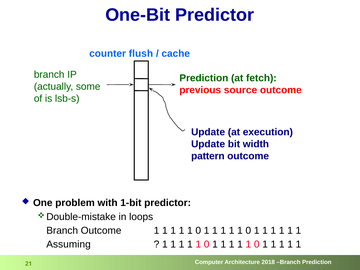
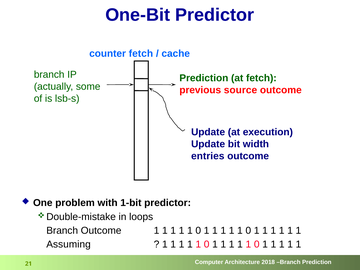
counter flush: flush -> fetch (141, 54)
pattern: pattern -> entries (208, 156)
